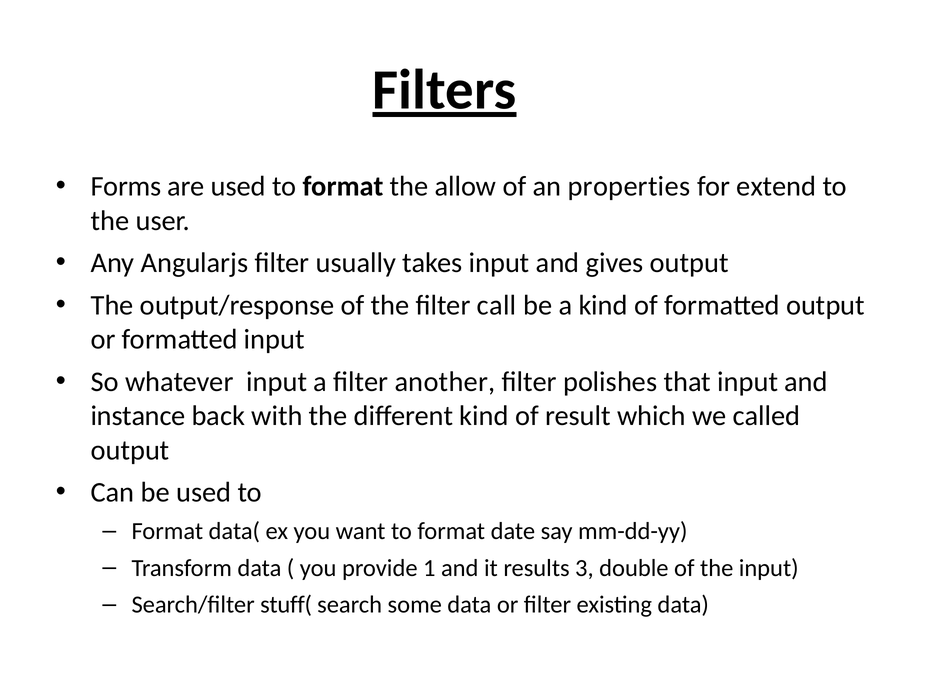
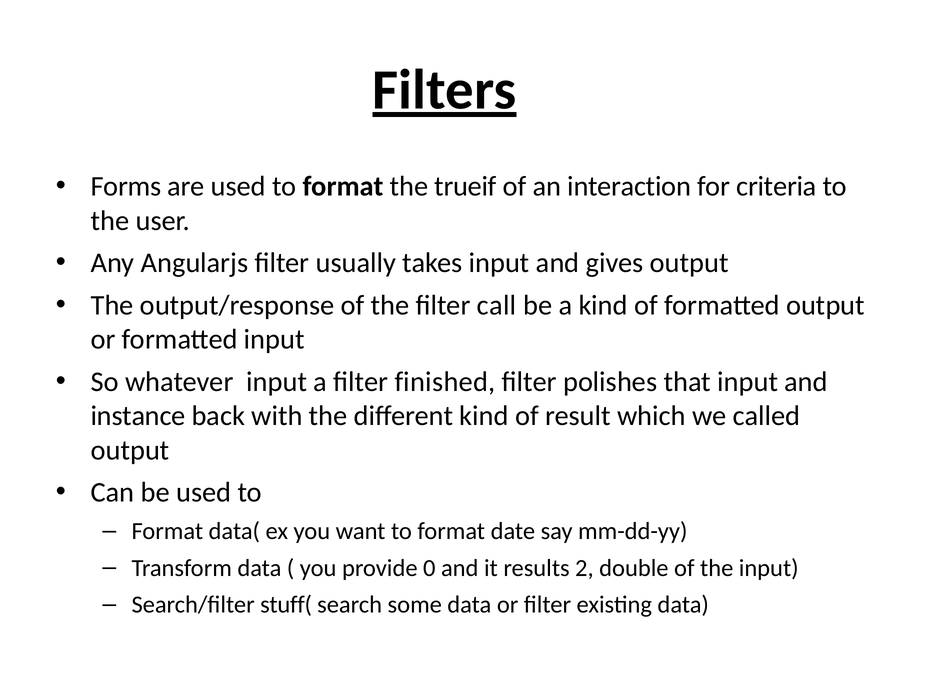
allow: allow -> trueif (466, 187)
properties: properties -> interaction (629, 187)
extend: extend -> criteria (776, 187)
another: another -> finished (445, 382)
1: 1 -> 0 (429, 568)
3: 3 -> 2 (584, 568)
